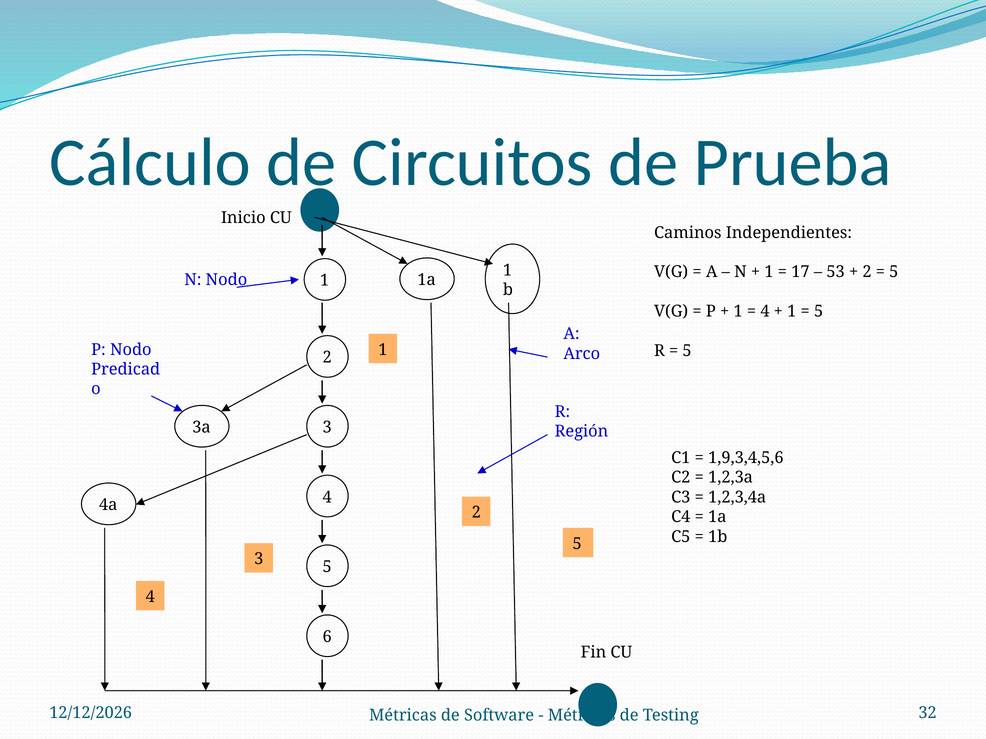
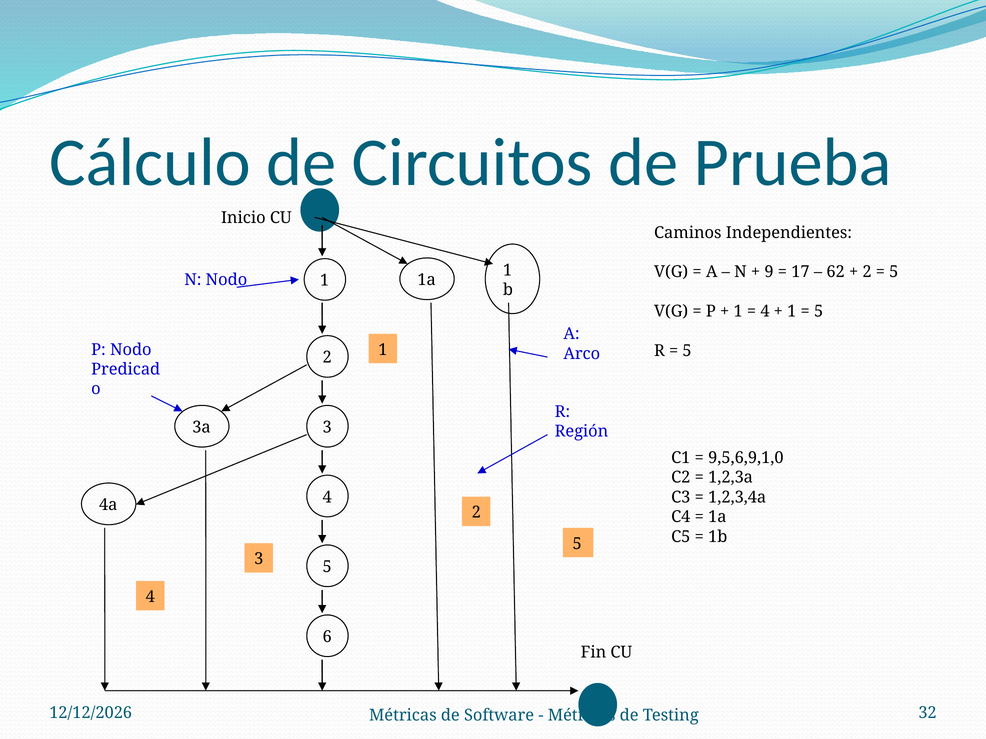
1: 1 -> 9 (769, 272)
53: 53 -> 62 (836, 272)
1,9,3,4,5,6: 1,9,3,4,5,6 -> 9,5,6,9,1,0 (746, 458)
